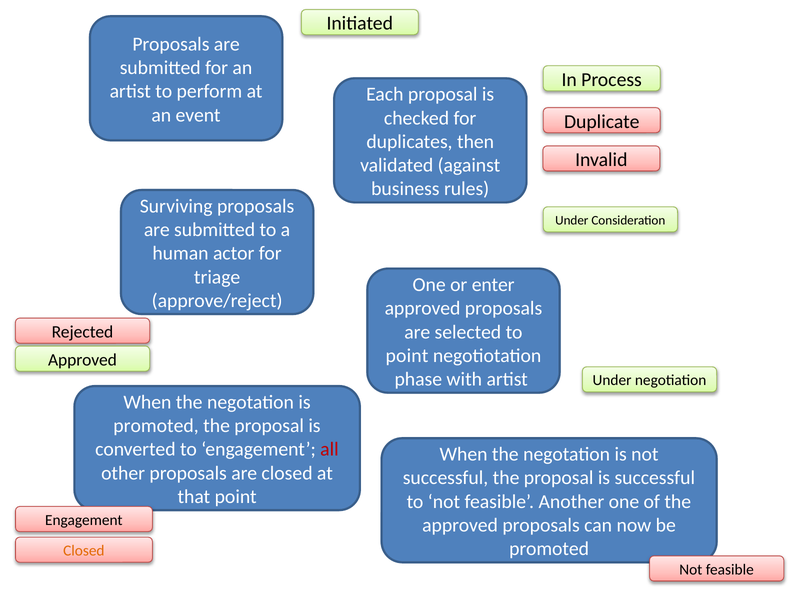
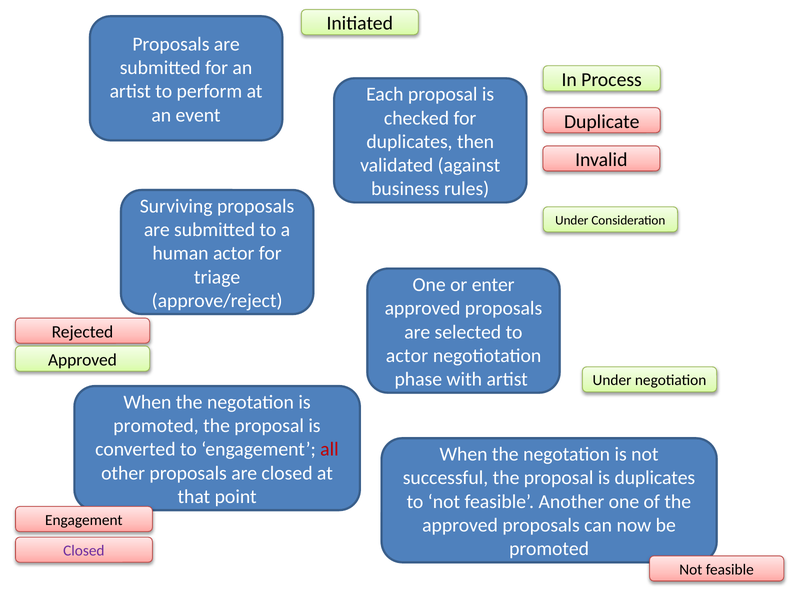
point: point -> actor (407, 356)
is successful: successful -> duplicates (655, 478)
Closed colour: orange -> purple (84, 551)
